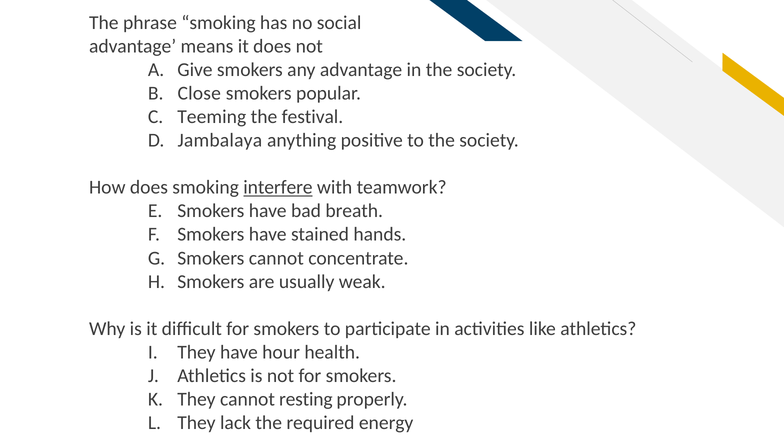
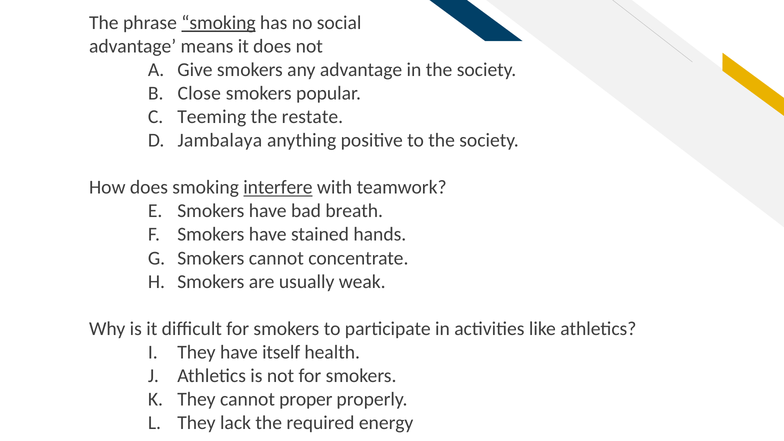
smoking underline: none -> present (218, 23)
festival: festival -> restate (312, 117)
hour: hour -> itself (281, 352)
resting: resting -> proper (306, 399)
